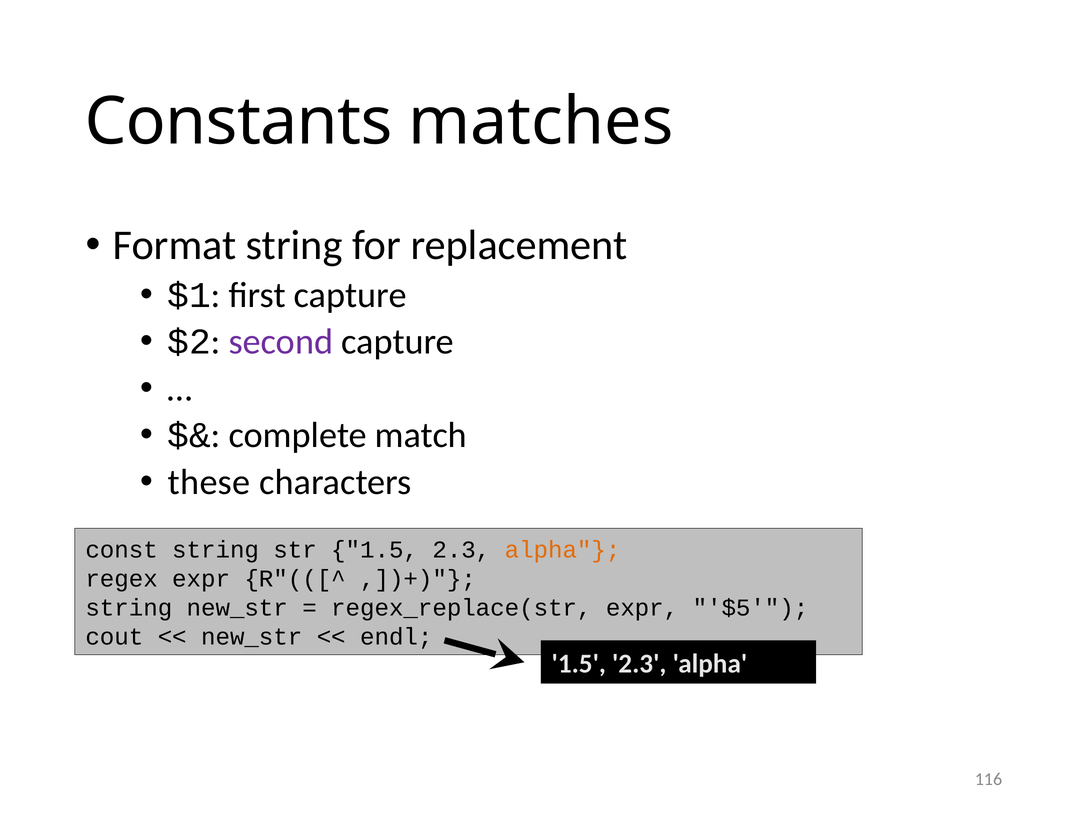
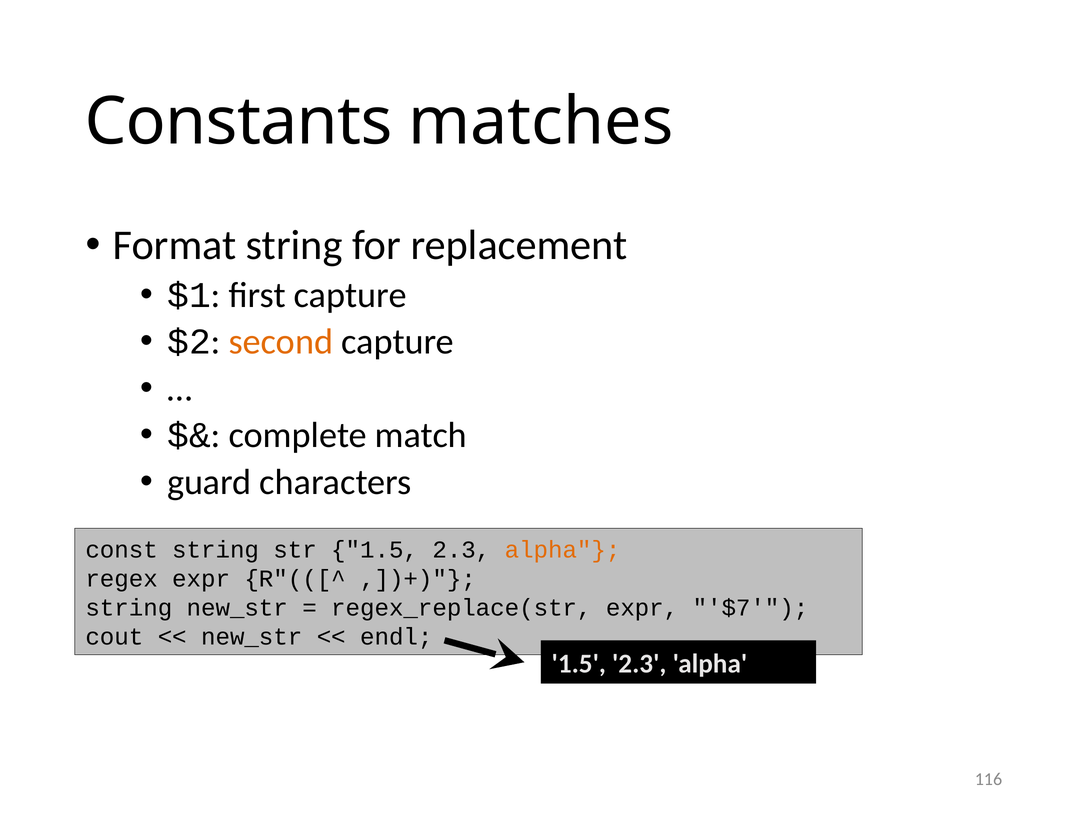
second colour: purple -> orange (281, 342)
these: these -> guard (209, 482)
$5: $5 -> $7 (750, 608)
